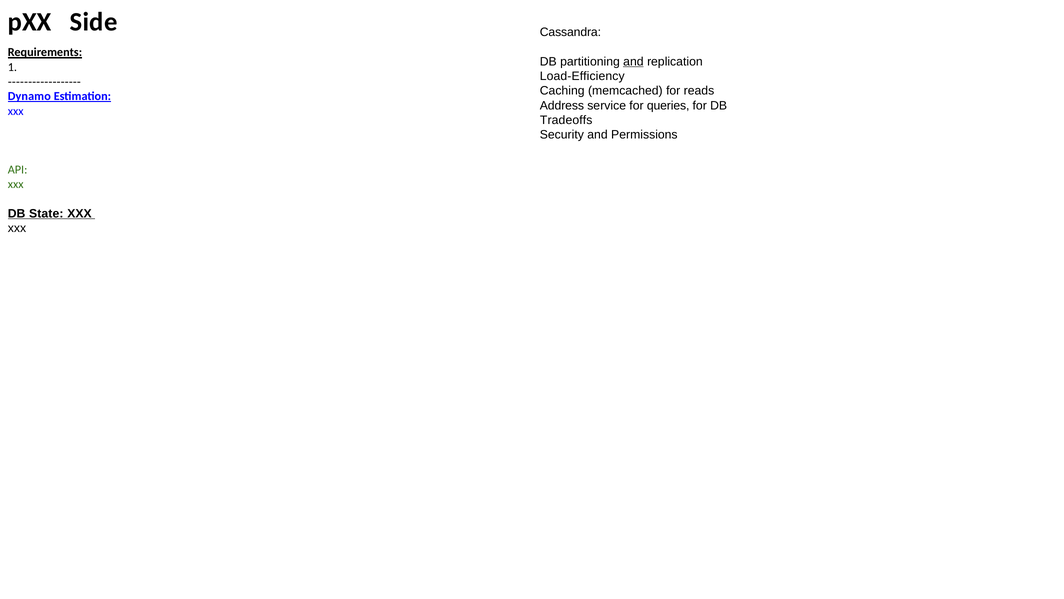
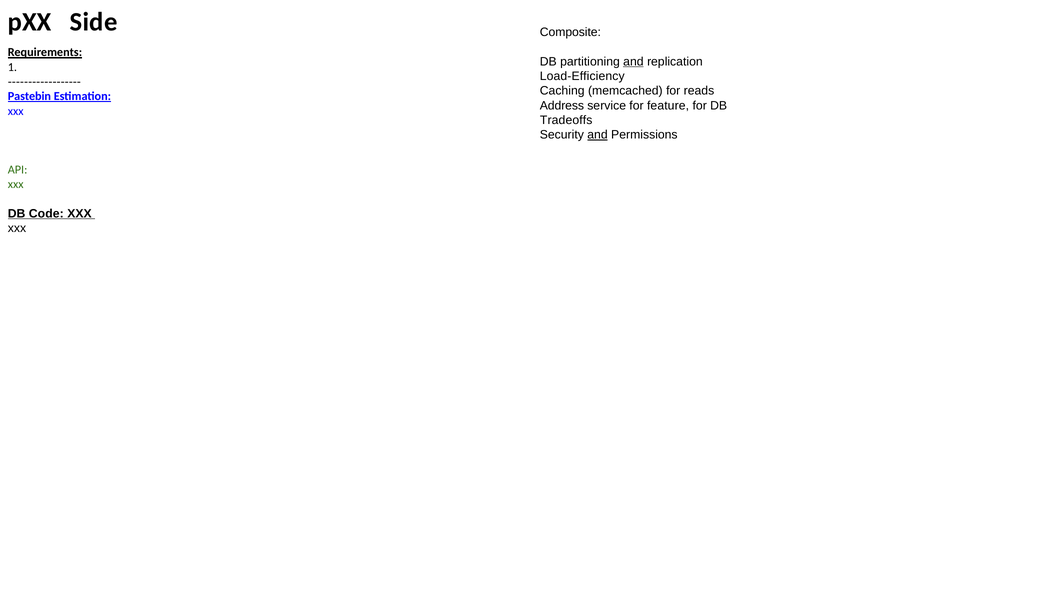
Cassandra: Cassandra -> Composite (570, 32)
Dynamo: Dynamo -> Pastebin (29, 96)
queries: queries -> feature (668, 105)
and underline: none -> present (597, 135)
State: State -> Code (46, 213)
